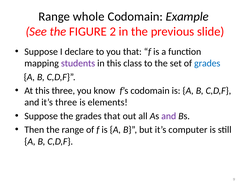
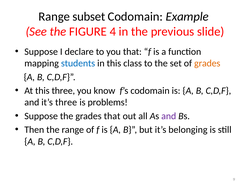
whole: whole -> subset (89, 17)
2: 2 -> 4 (113, 32)
students colour: purple -> blue (78, 63)
grades colour: blue -> orange (207, 63)
elements: elements -> problems (108, 102)
computer: computer -> belonging (188, 129)
